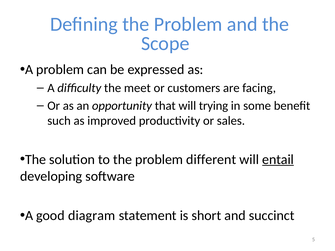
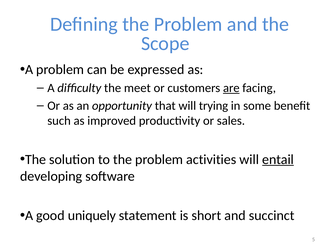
are underline: none -> present (231, 88)
different: different -> activities (211, 160)
diagram: diagram -> uniquely (92, 216)
